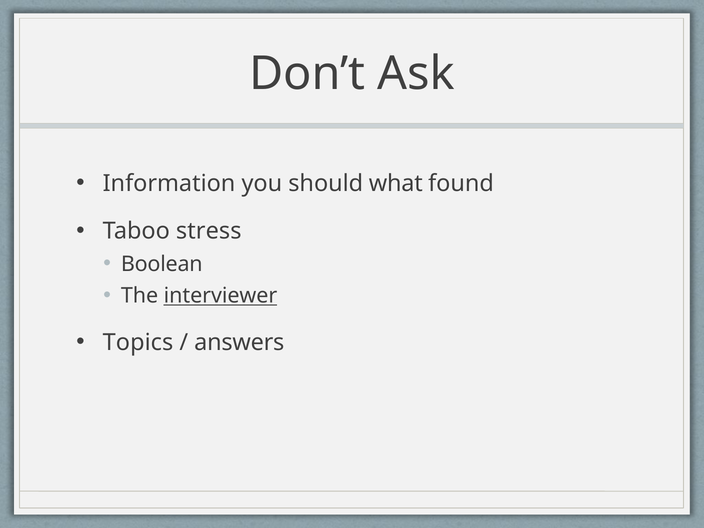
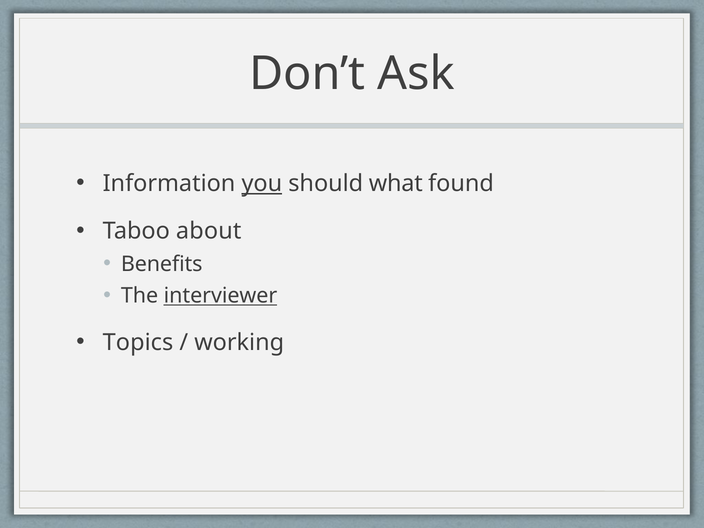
you underline: none -> present (262, 184)
stress: stress -> about (209, 231)
Boolean: Boolean -> Benefits (162, 264)
answers: answers -> working (239, 342)
